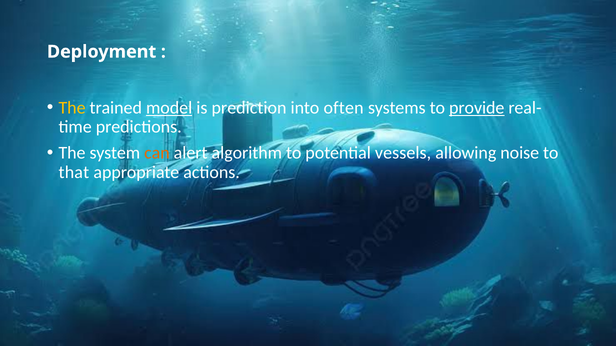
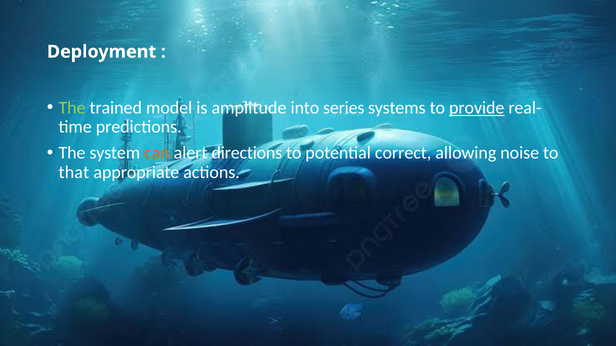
The colour: yellow -> light green (72, 108)
model underline: present -> none (169, 108)
prediction: prediction -> amplitude (249, 108)
often: often -> series (344, 108)
algorithm: algorithm -> directions (247, 153)
vessels: vessels -> correct (403, 153)
